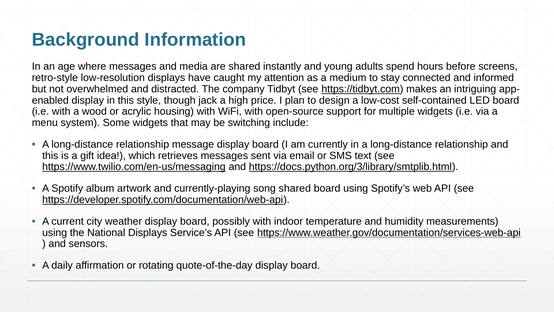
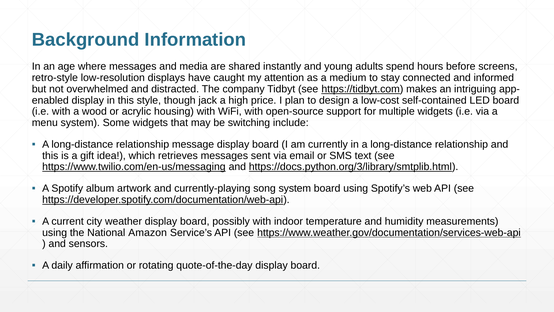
song shared: shared -> system (295, 188)
National Displays: Displays -> Amazon (148, 232)
